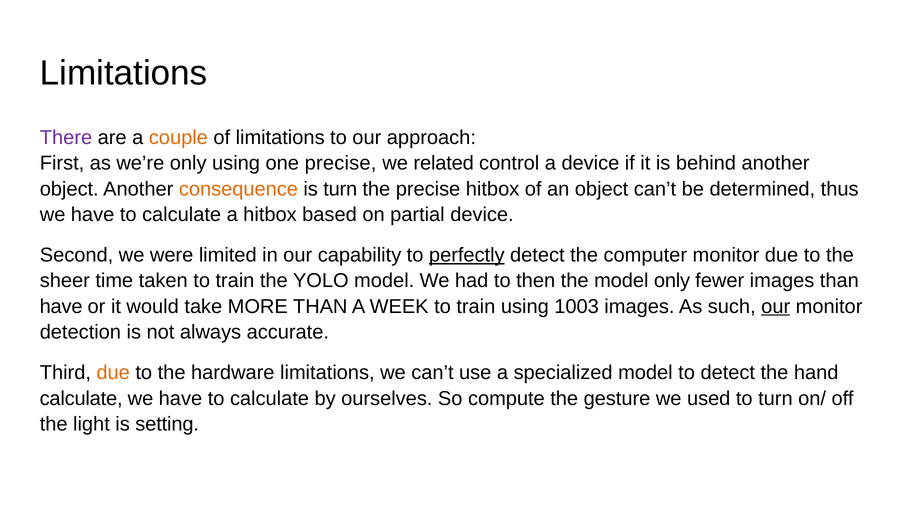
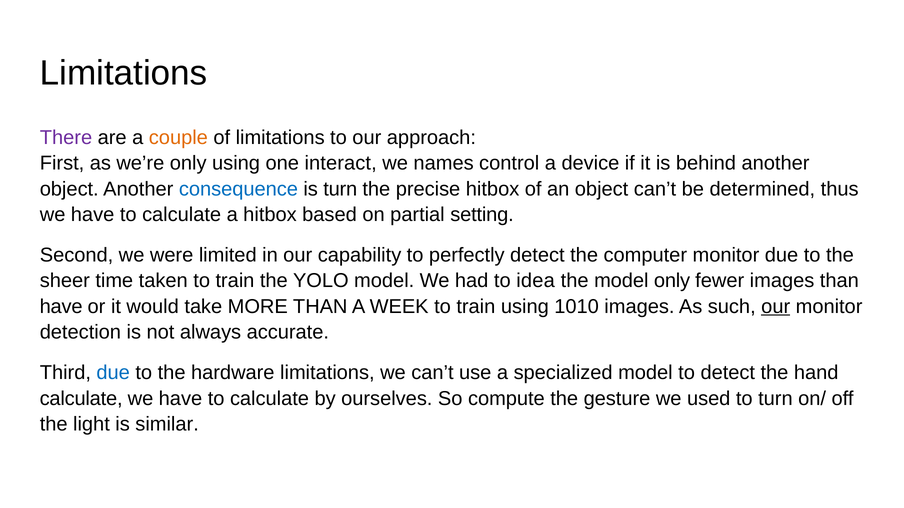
one precise: precise -> interact (341, 163)
related: related -> names (444, 163)
consequence colour: orange -> blue (238, 189)
partial device: device -> setting (482, 215)
perfectly underline: present -> none (467, 255)
then: then -> idea (536, 281)
1003: 1003 -> 1010 (577, 307)
due colour: orange -> blue (113, 373)
setting: setting -> similar (167, 424)
